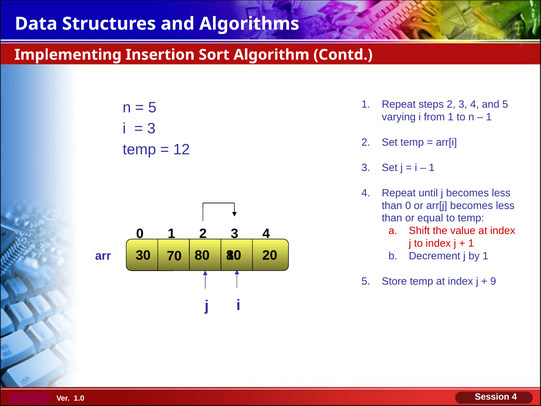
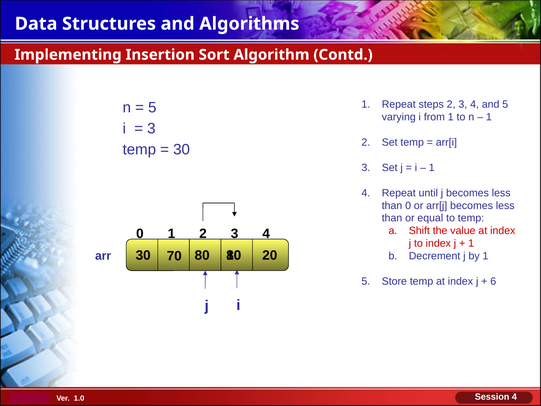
12: 12 -> 30 (182, 149)
9: 9 -> 6 (493, 281)
